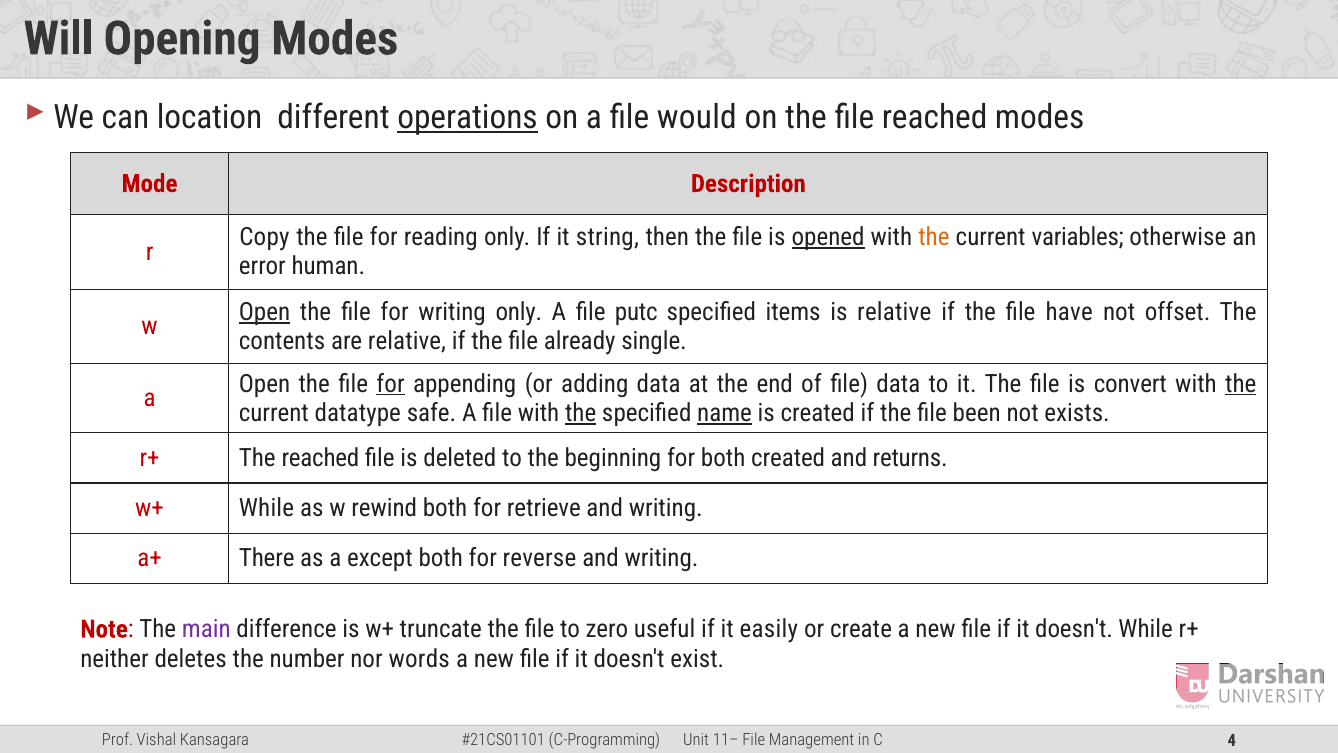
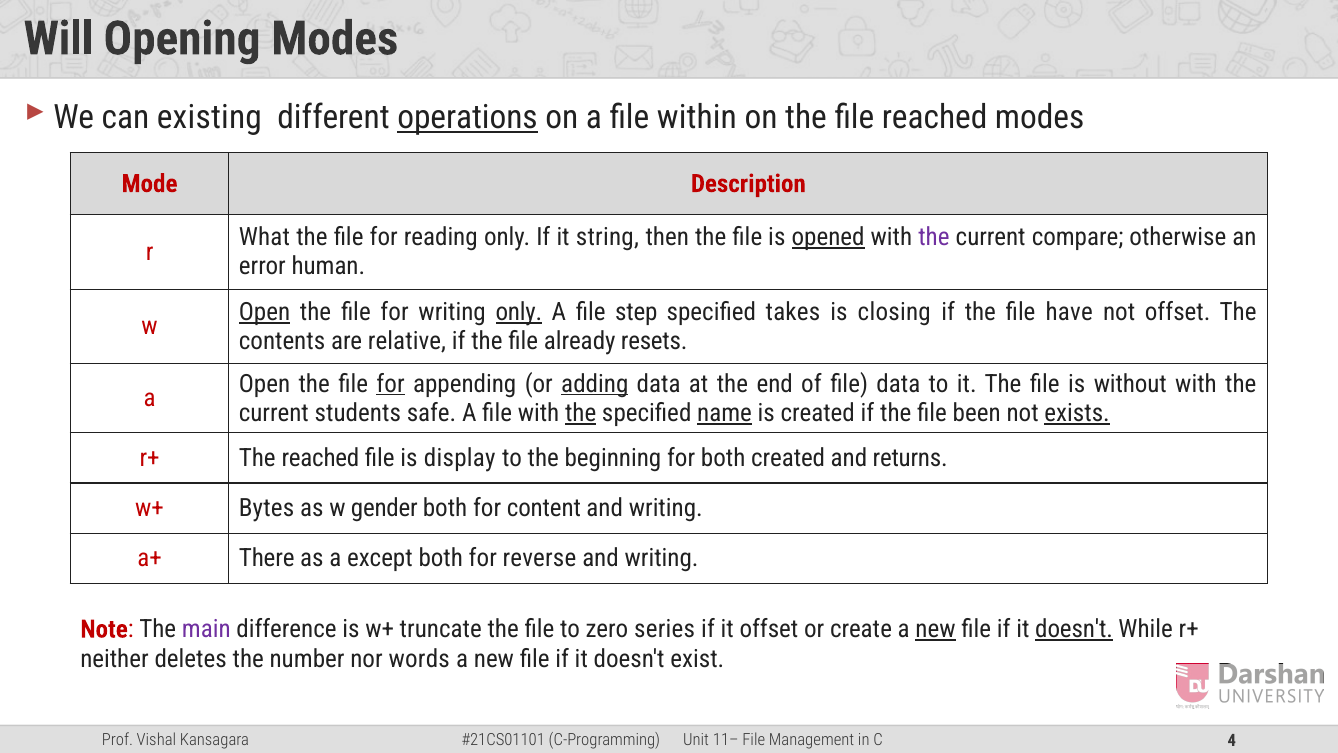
location: location -> existing (209, 118)
would: would -> within (697, 118)
Copy: Copy -> What (264, 237)
the colour: orange -> purple (934, 237)
variables: variables -> compare (1078, 237)
only underline: none -> present (519, 312)
putc: putc -> step (636, 312)
items: items -> takes (793, 312)
is relative: relative -> closing (894, 312)
single: single -> resets (654, 341)
adding underline: none -> present (595, 384)
convert: convert -> without (1130, 384)
the underline: present -> none (1241, 384)
datatype: datatype -> students (358, 413)
exists underline: none -> present (1077, 413)
deleted: deleted -> display (460, 458)
w+ While: While -> Bytes (267, 508)
rewind: rewind -> gender (384, 508)
retrieve: retrieve -> content (544, 508)
useful: useful -> series (665, 629)
it easily: easily -> offset (769, 629)
new underline: none -> present (936, 629)
doesn't underline: none -> present (1074, 629)
